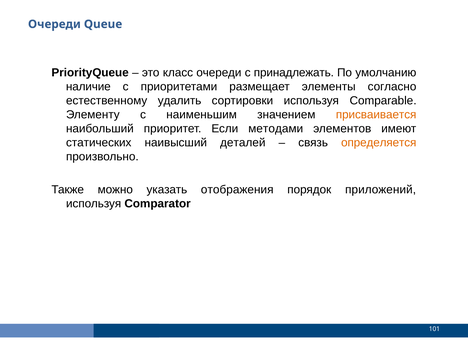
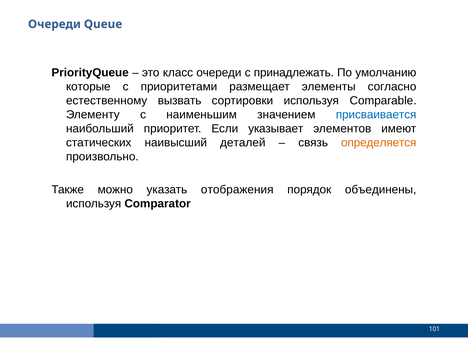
наличие: наличие -> которые (88, 87)
удалить: удалить -> вызвать (180, 101)
присваивается colour: orange -> blue (376, 115)
методами: методами -> указывает (276, 129)
приложений: приложений -> объединены (381, 190)
